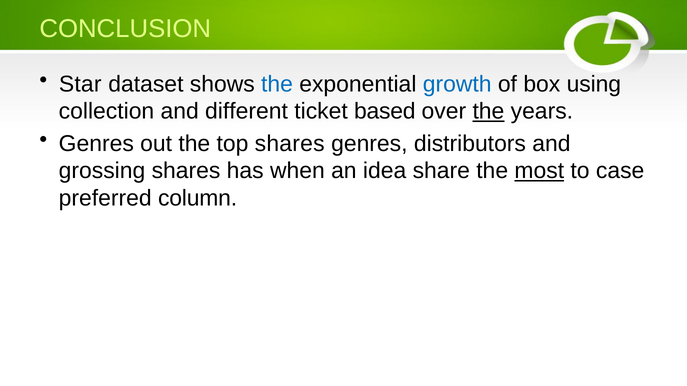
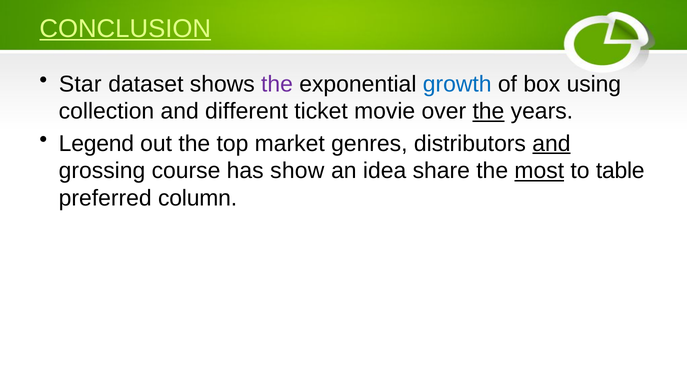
CONCLUSION underline: none -> present (125, 29)
the colour: blue -> purple (277, 84)
based: based -> movie (385, 112)
Genres: Genres -> Legend (96, 144)
top shares: shares -> market (290, 144)
and underline: none -> present (551, 144)
grossing shares: shares -> course (186, 171)
when: when -> show (297, 171)
case: case -> table (620, 171)
